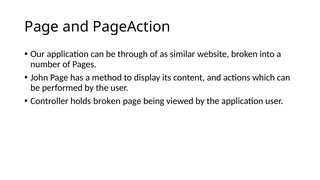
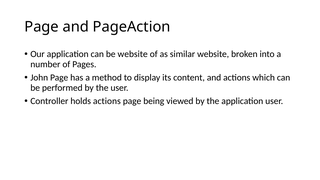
be through: through -> website (133, 54)
holds broken: broken -> actions (107, 101)
